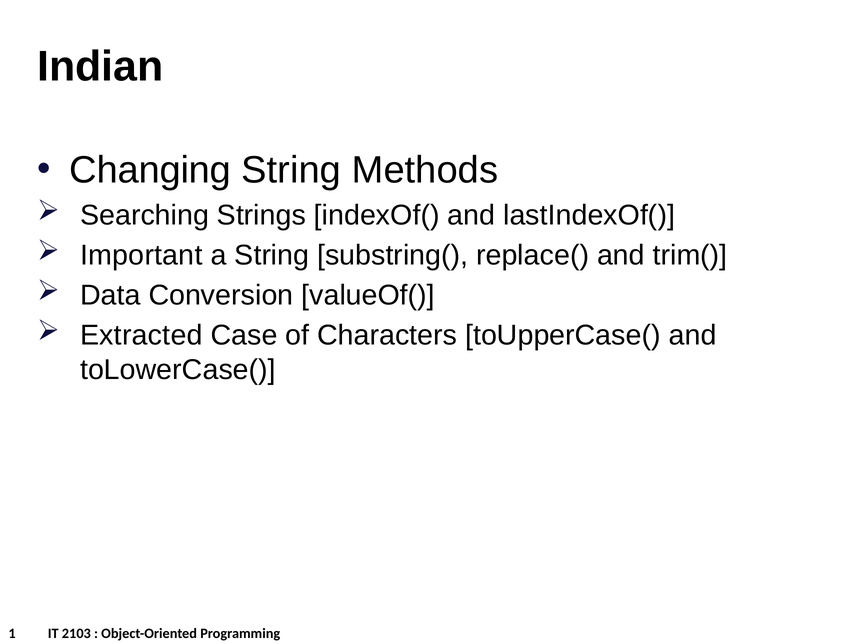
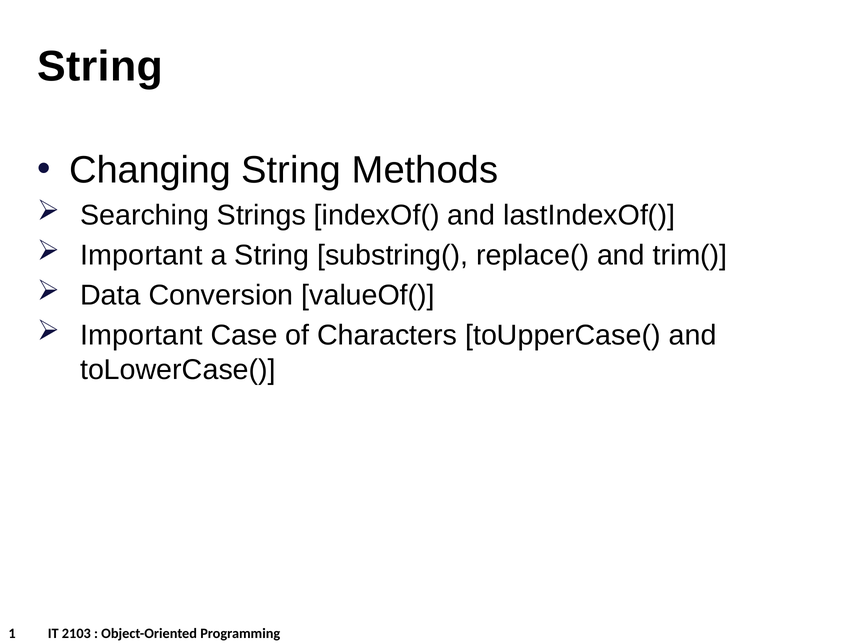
Indian: Indian -> String (100, 67)
Extracted: Extracted -> Important (141, 336)
